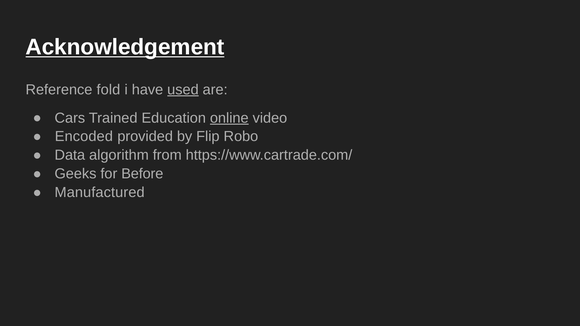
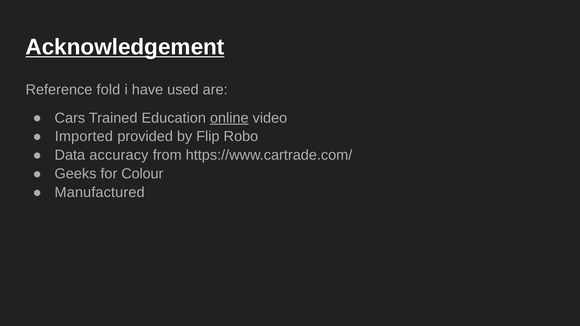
used underline: present -> none (183, 90)
Encoded: Encoded -> Imported (84, 137)
algorithm: algorithm -> accuracy (119, 155)
Before: Before -> Colour (142, 174)
